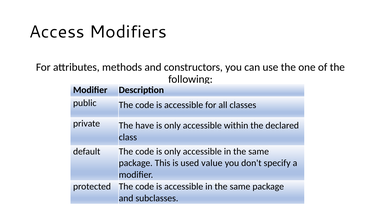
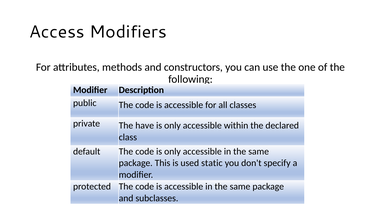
value: value -> static (212, 163)
